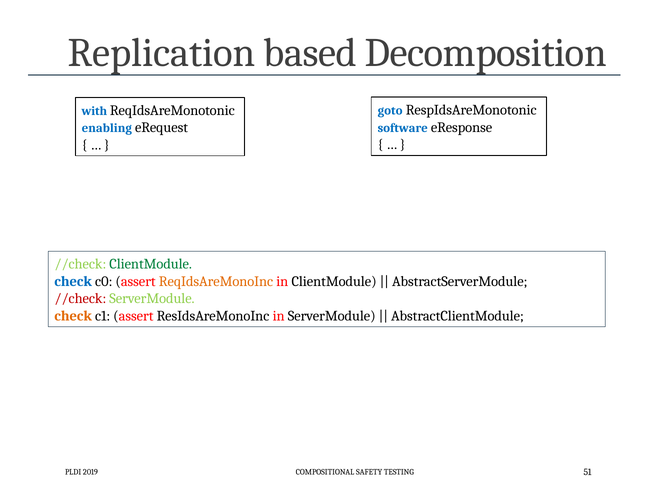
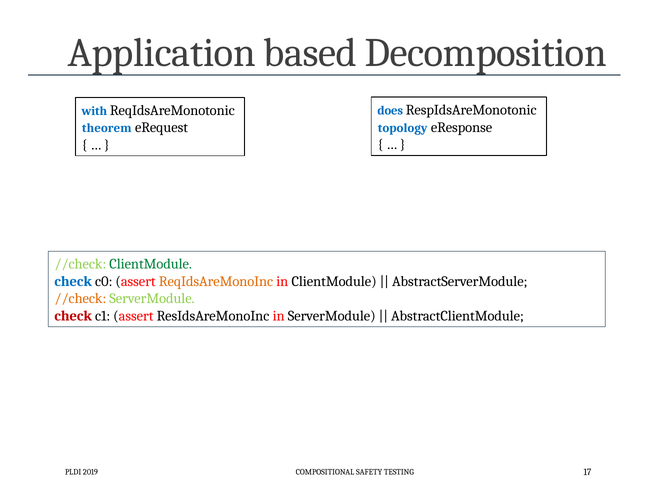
Replication: Replication -> Application (162, 53)
goto: goto -> does (390, 111)
software: software -> topology (403, 128)
enabling: enabling -> theorem (107, 128)
//check colour: red -> orange (80, 299)
check colour: orange -> red (73, 316)
51: 51 -> 17 (587, 473)
